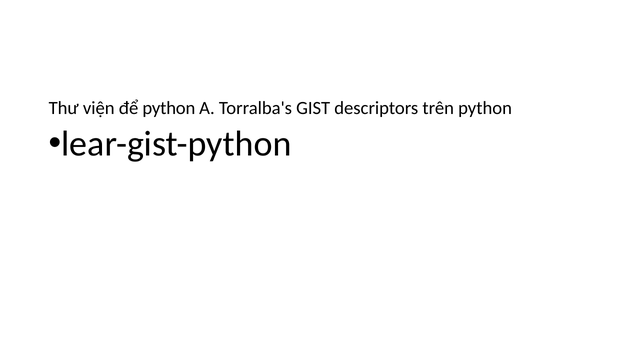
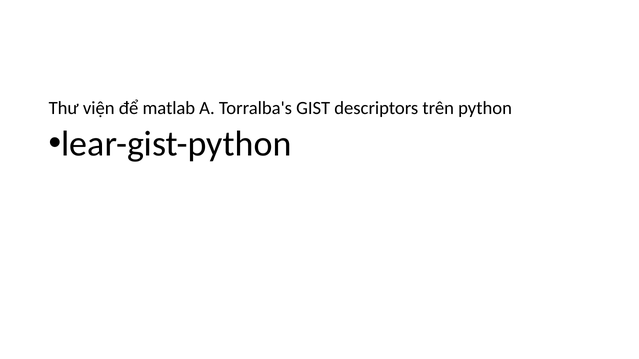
để python: python -> matlab (169, 108)
